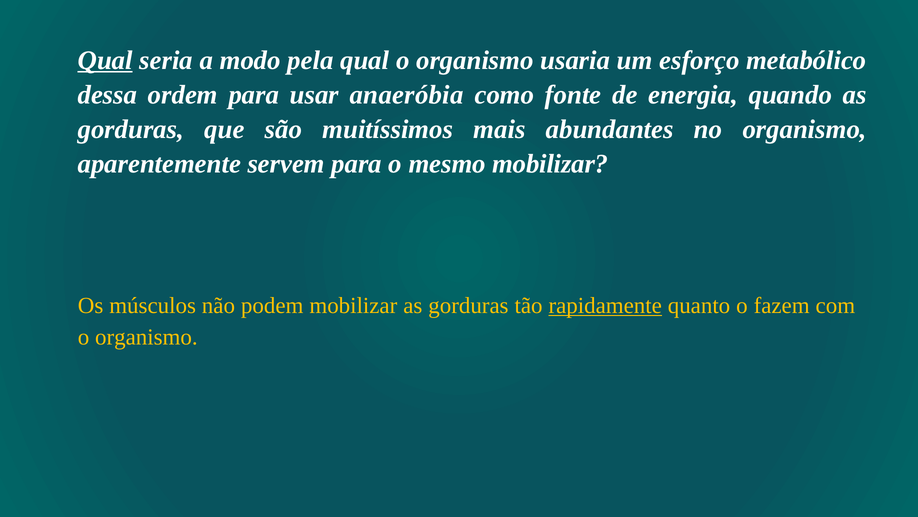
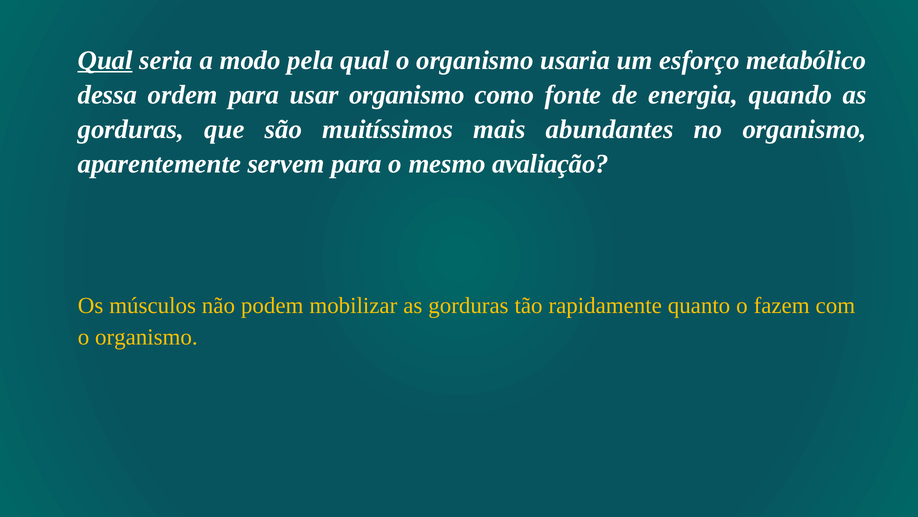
usar anaeróbia: anaeróbia -> organismo (407, 95)
mesmo mobilizar: mobilizar -> avaliação (550, 164)
rapidamente underline: present -> none (605, 305)
